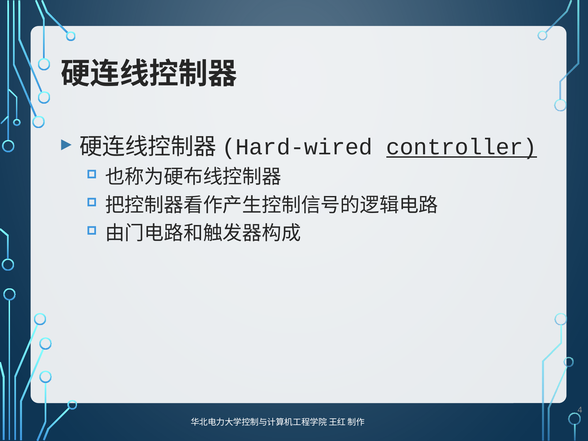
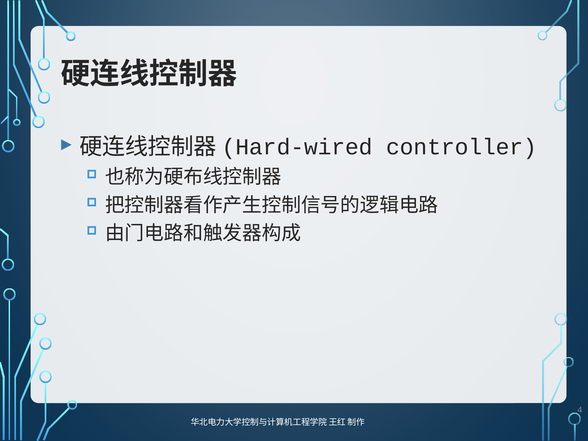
controller underline: present -> none (462, 147)
